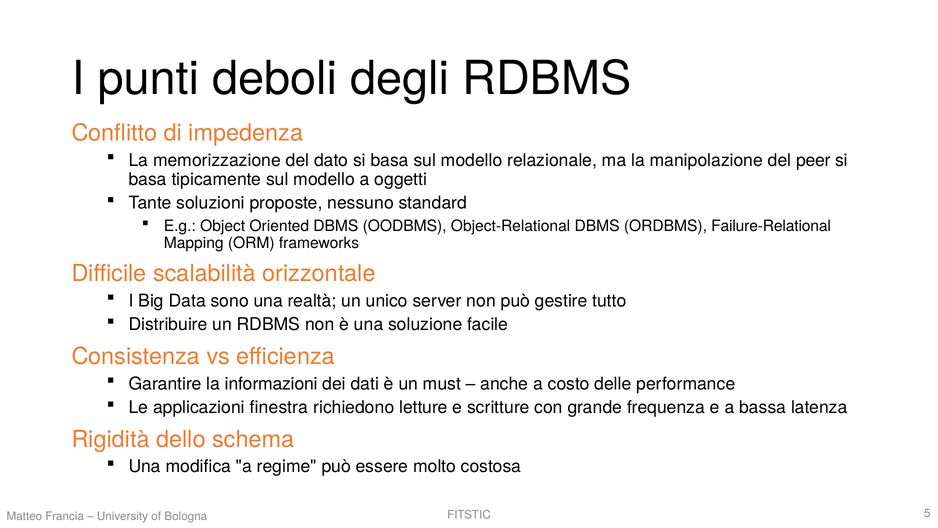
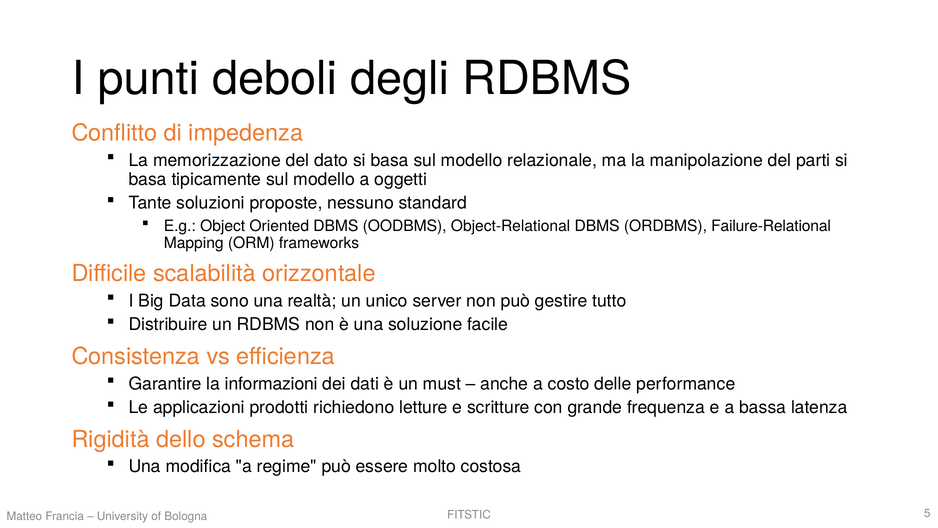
peer: peer -> parti (813, 160)
finestra: finestra -> prodotti (279, 407)
